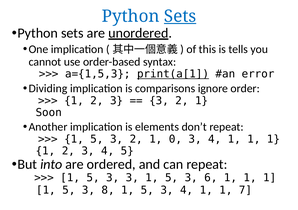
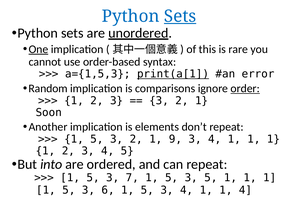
One underline: none -> present (38, 49)
tells: tells -> rare (238, 49)
Dividing: Dividing -> Random (48, 89)
order underline: none -> present (245, 89)
0: 0 -> 9 (175, 139)
3 3: 3 -> 7 (132, 178)
3 6: 6 -> 5 (211, 178)
8: 8 -> 6 (108, 190)
1 7: 7 -> 4 (245, 190)
